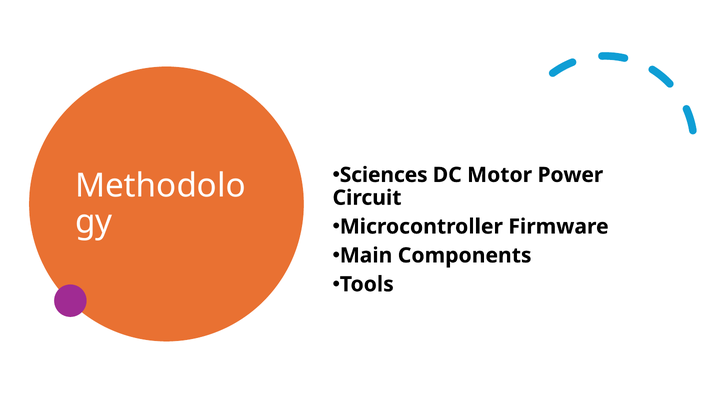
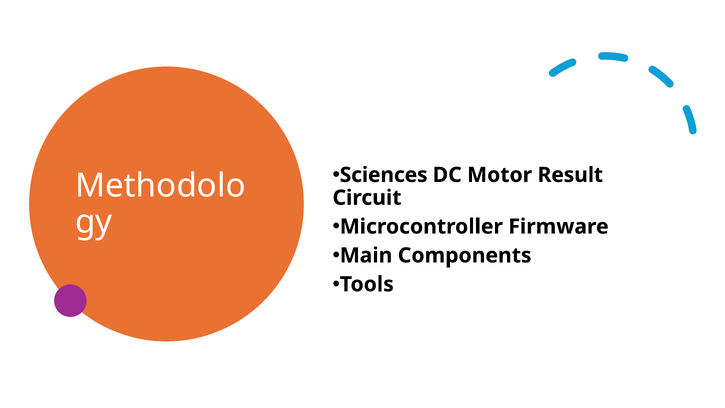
Power: Power -> Result (570, 175)
